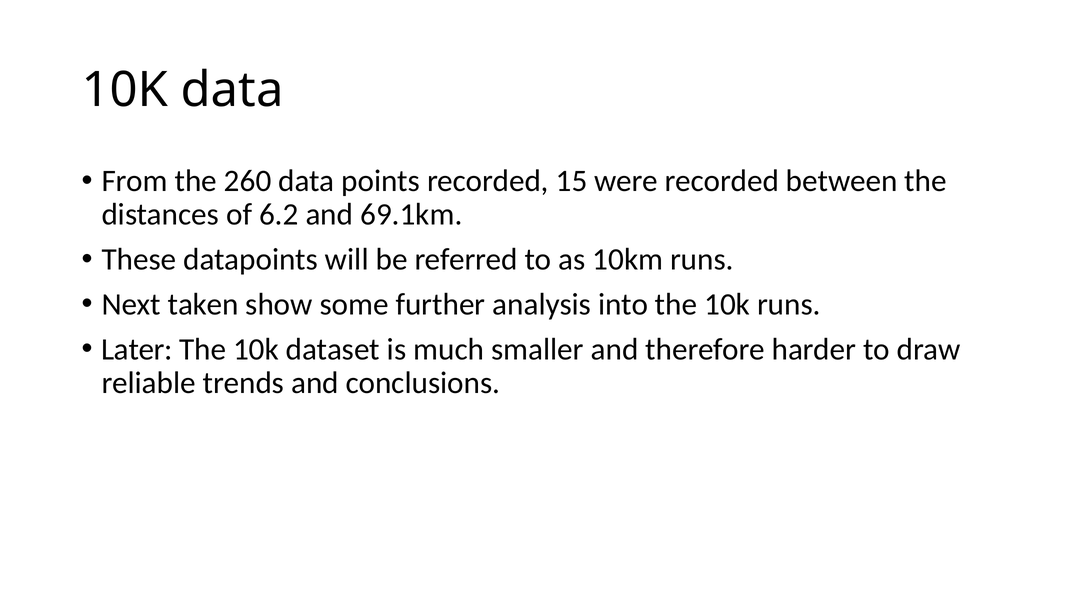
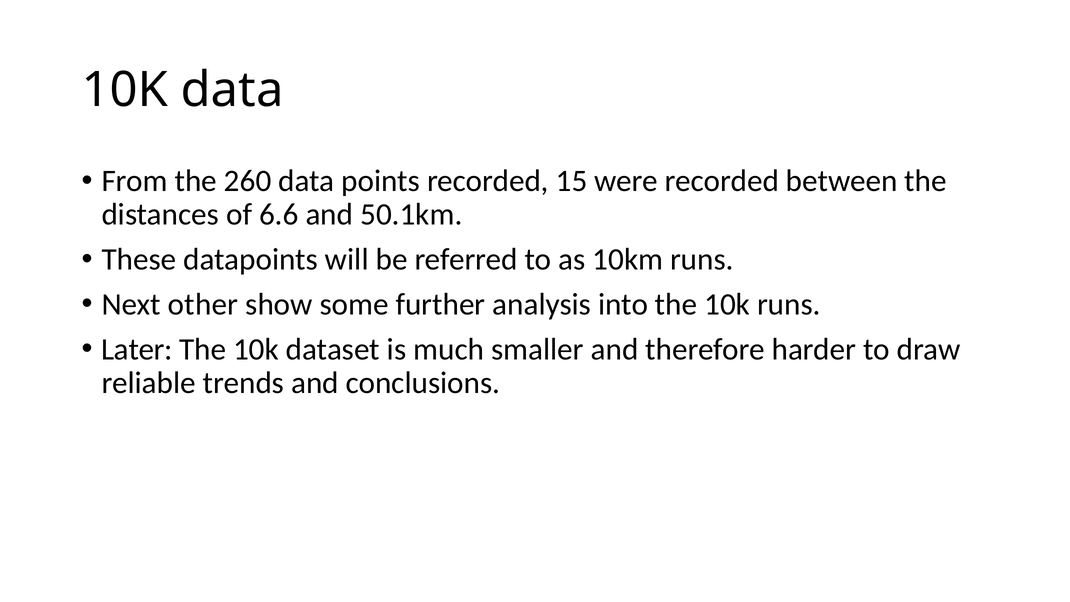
6.2: 6.2 -> 6.6 (279, 215)
69.1km: 69.1km -> 50.1km (411, 215)
taken: taken -> other (203, 304)
